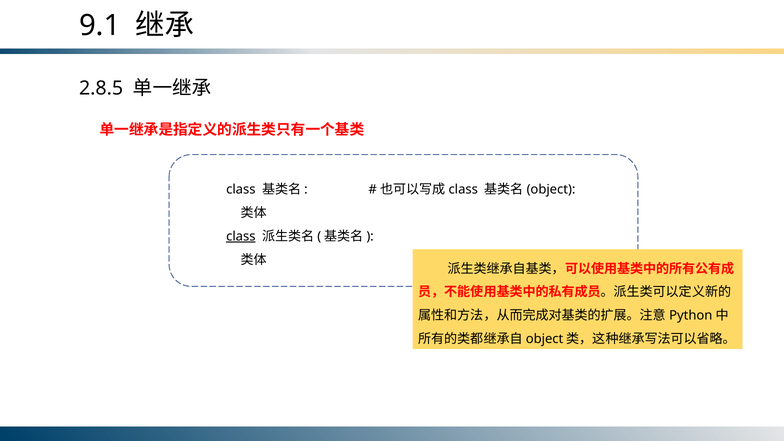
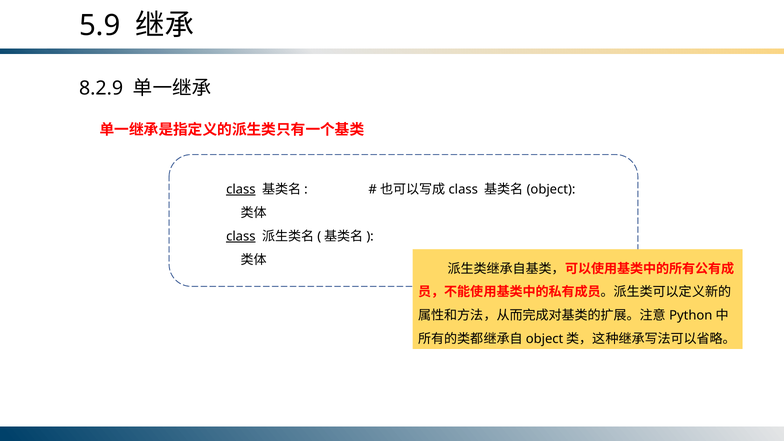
9.1: 9.1 -> 5.9 (100, 25)
2.8.5: 2.8.5 -> 8.2.9 (101, 88)
class underline: none -> present (241, 190)
